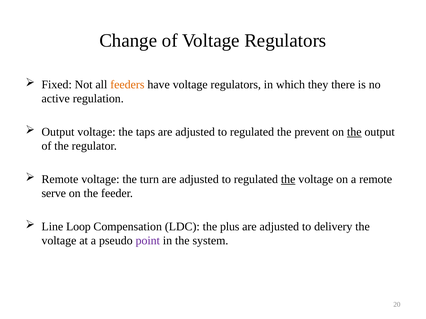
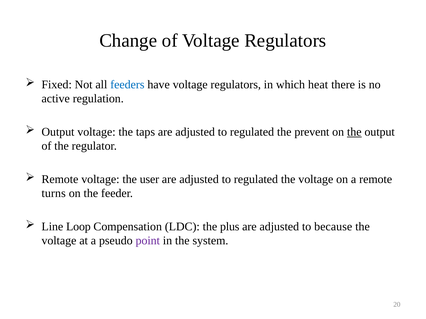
feeders colour: orange -> blue (127, 85)
they: they -> heat (318, 85)
turn: turn -> user (149, 179)
the underline: present -> none (288, 179)
serve: serve -> turns (54, 194)
delivery: delivery -> because (333, 227)
